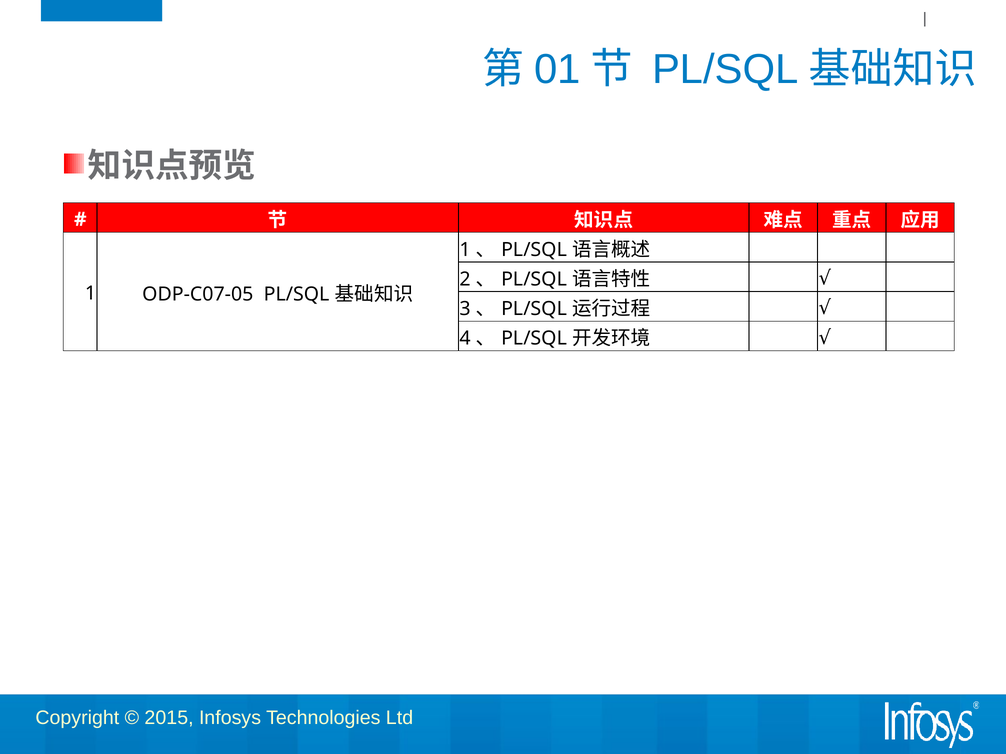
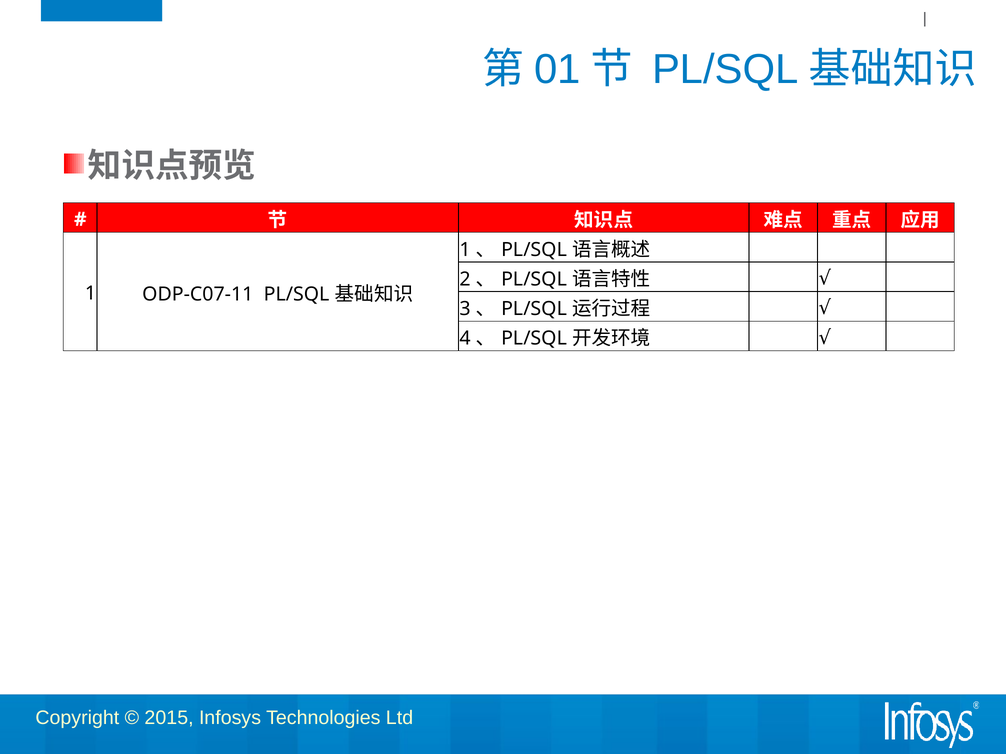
ODP-C07-05: ODP-C07-05 -> ODP-C07-11 (198, 294)
